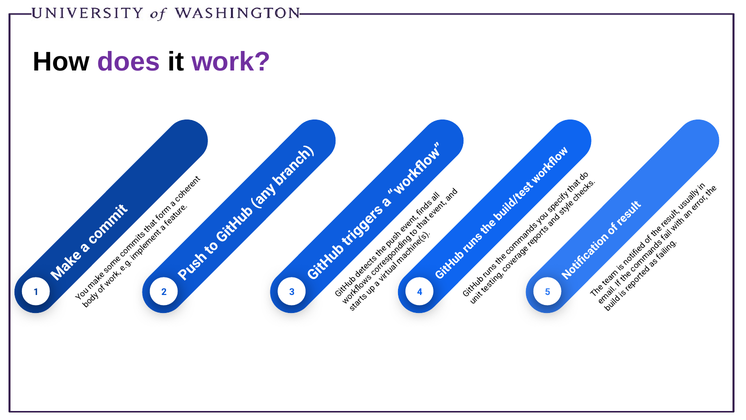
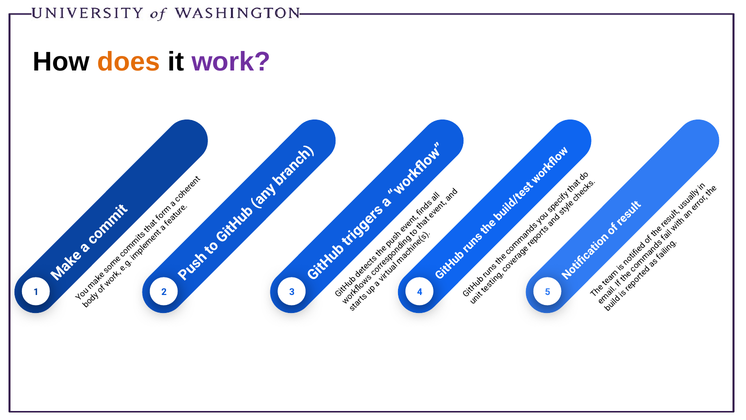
does colour: purple -> orange (129, 62)
